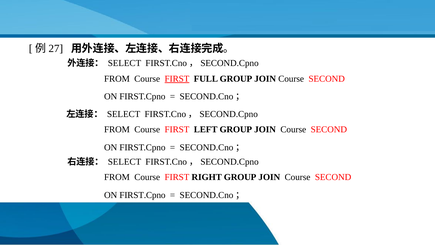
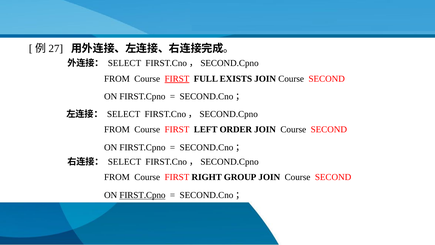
FULL GROUP: GROUP -> EXISTS (236, 79)
LEFT GROUP: GROUP -> ORDER (236, 129)
FIRST.Cpno underline: none -> present (142, 195)
